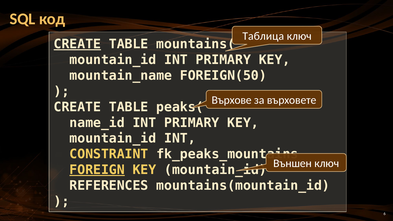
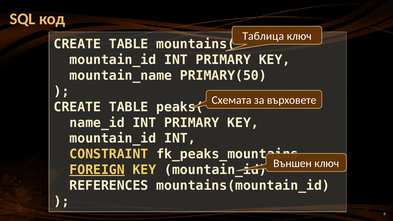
CREATE underline: present -> none (77, 44)
FOREIGN(50: FOREIGN(50 -> PRIMARY(50 (223, 76)
Върхове: Върхове -> Схемата (232, 100)
